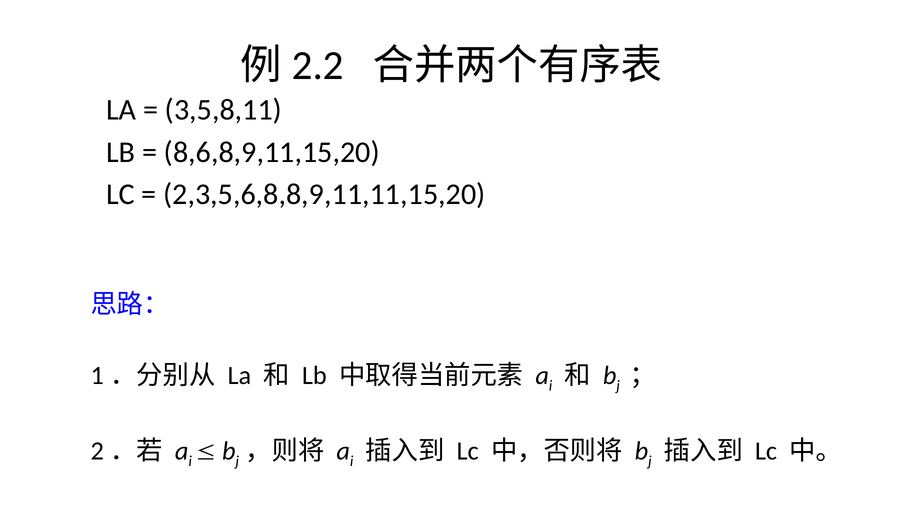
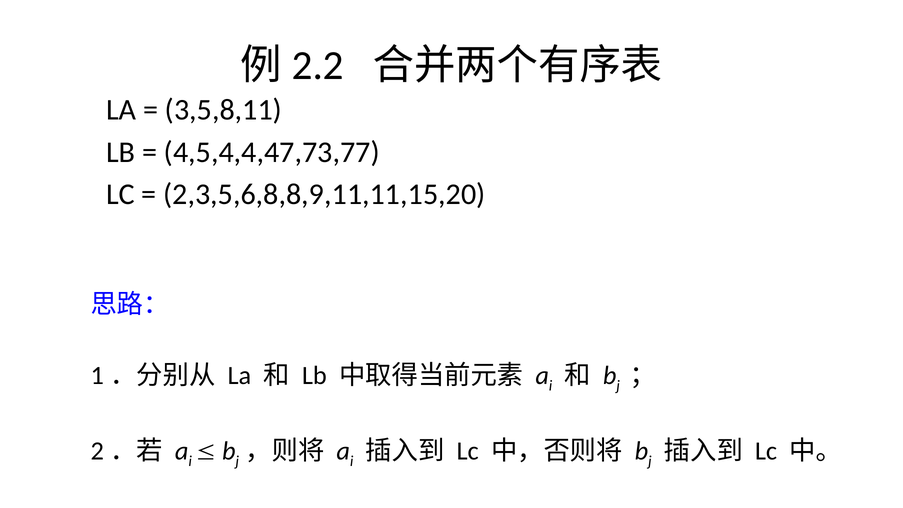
8,6,8,9,11,15,20: 8,6,8,9,11,15,20 -> 4,5,4,4,47,73,77 (272, 152)
